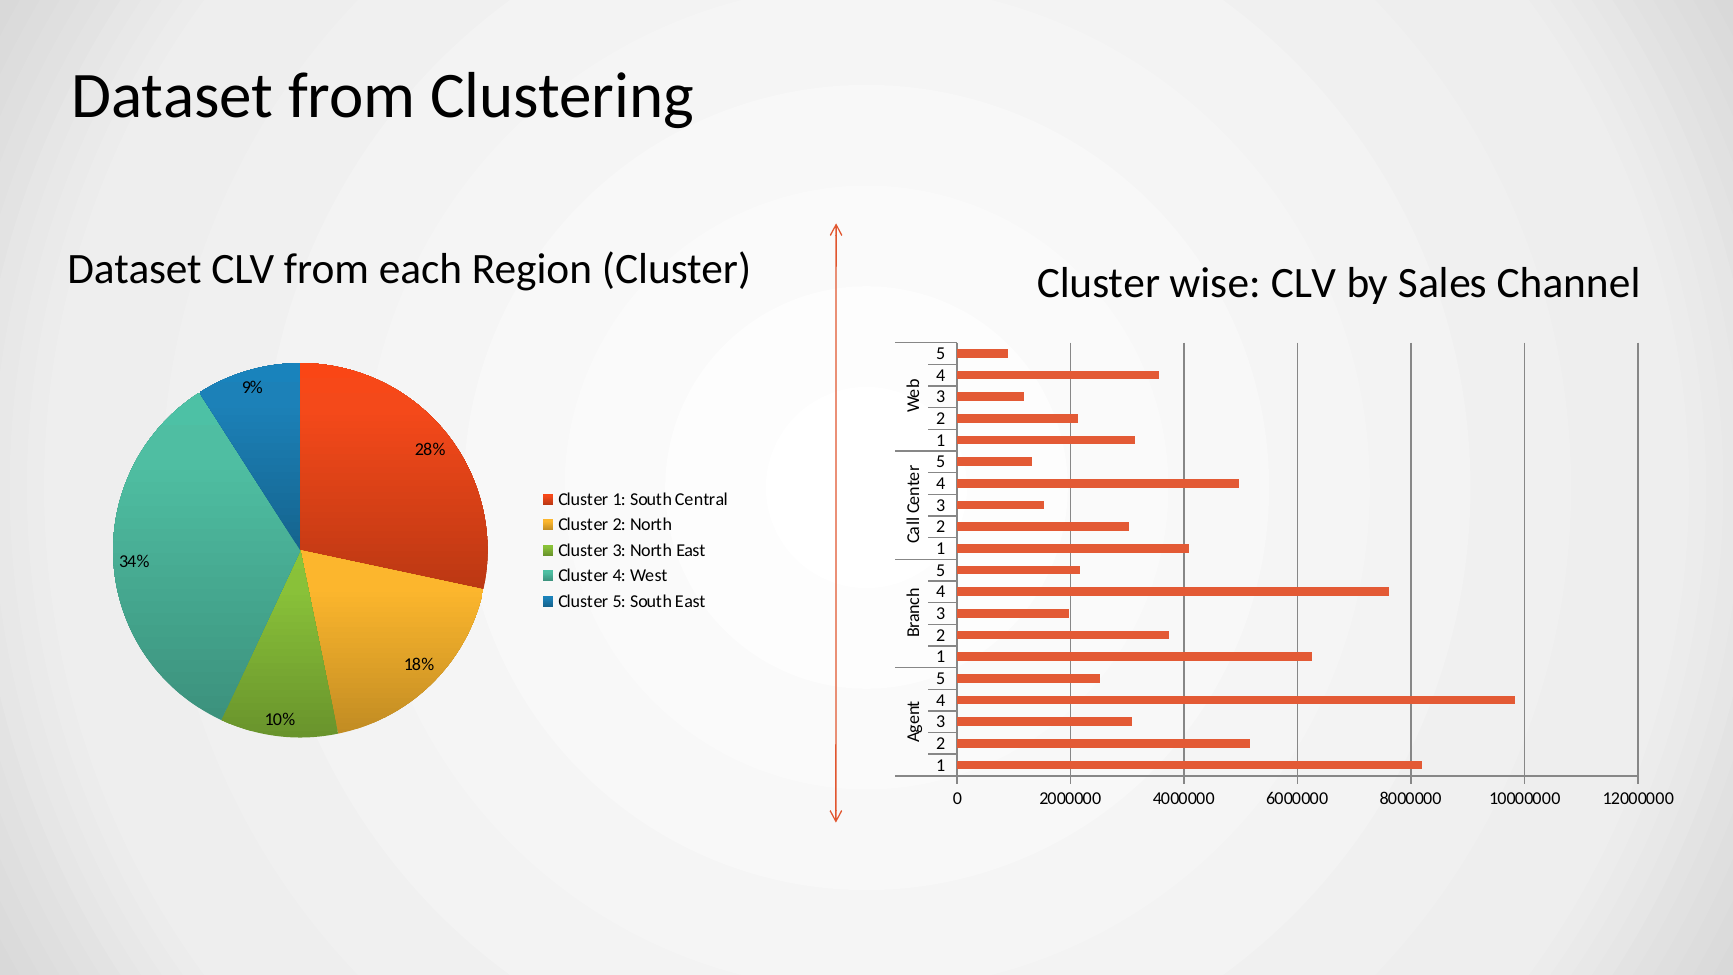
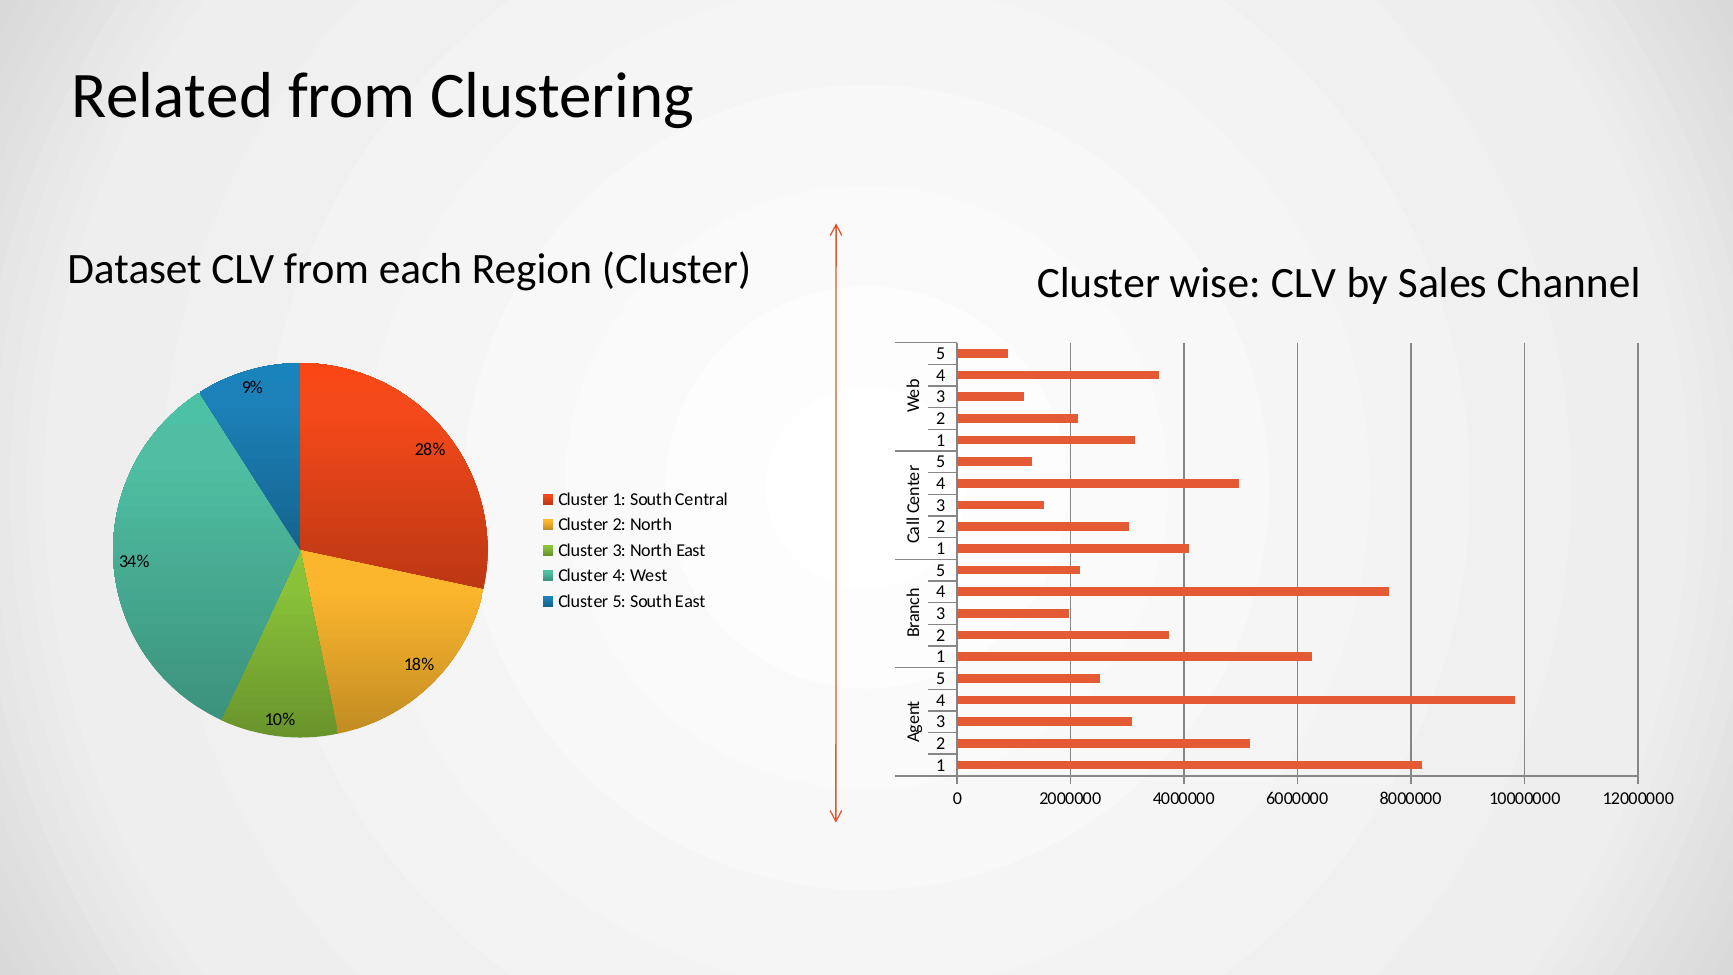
Dataset: Dataset -> Related (172, 96)
